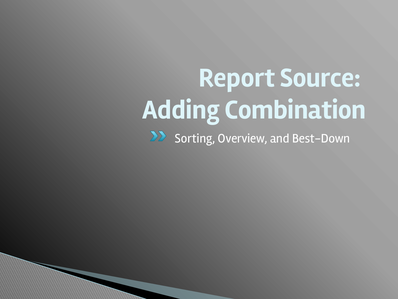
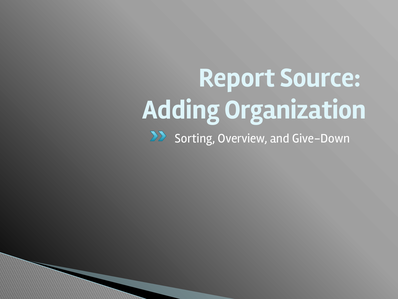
Combination: Combination -> Organization (295, 110)
Best-Down: Best-Down -> Give-Down (321, 138)
